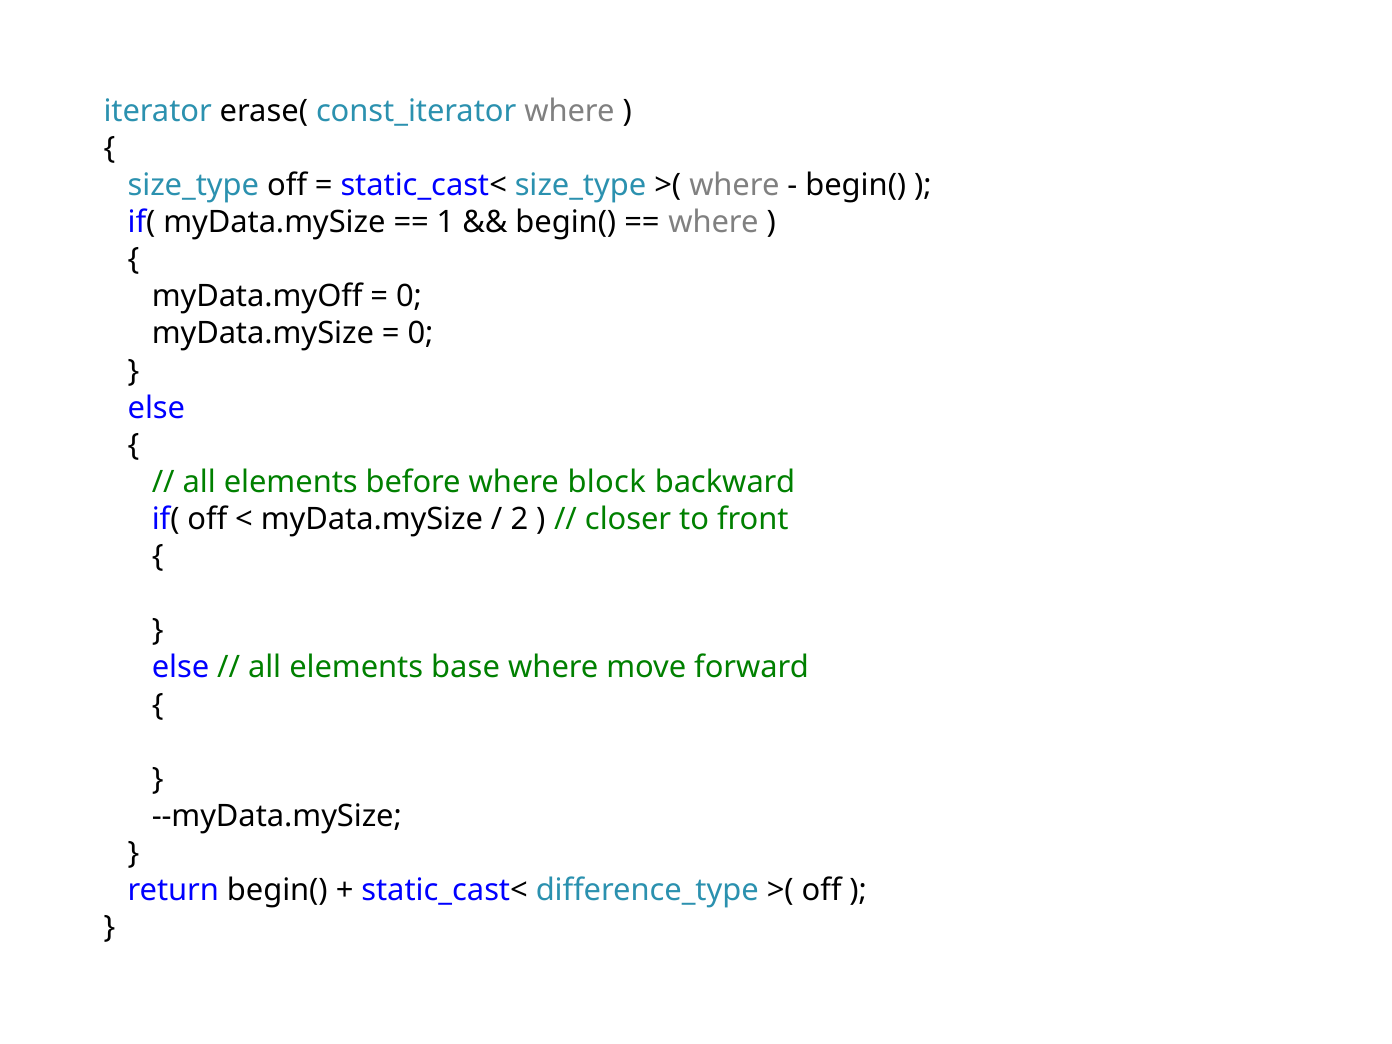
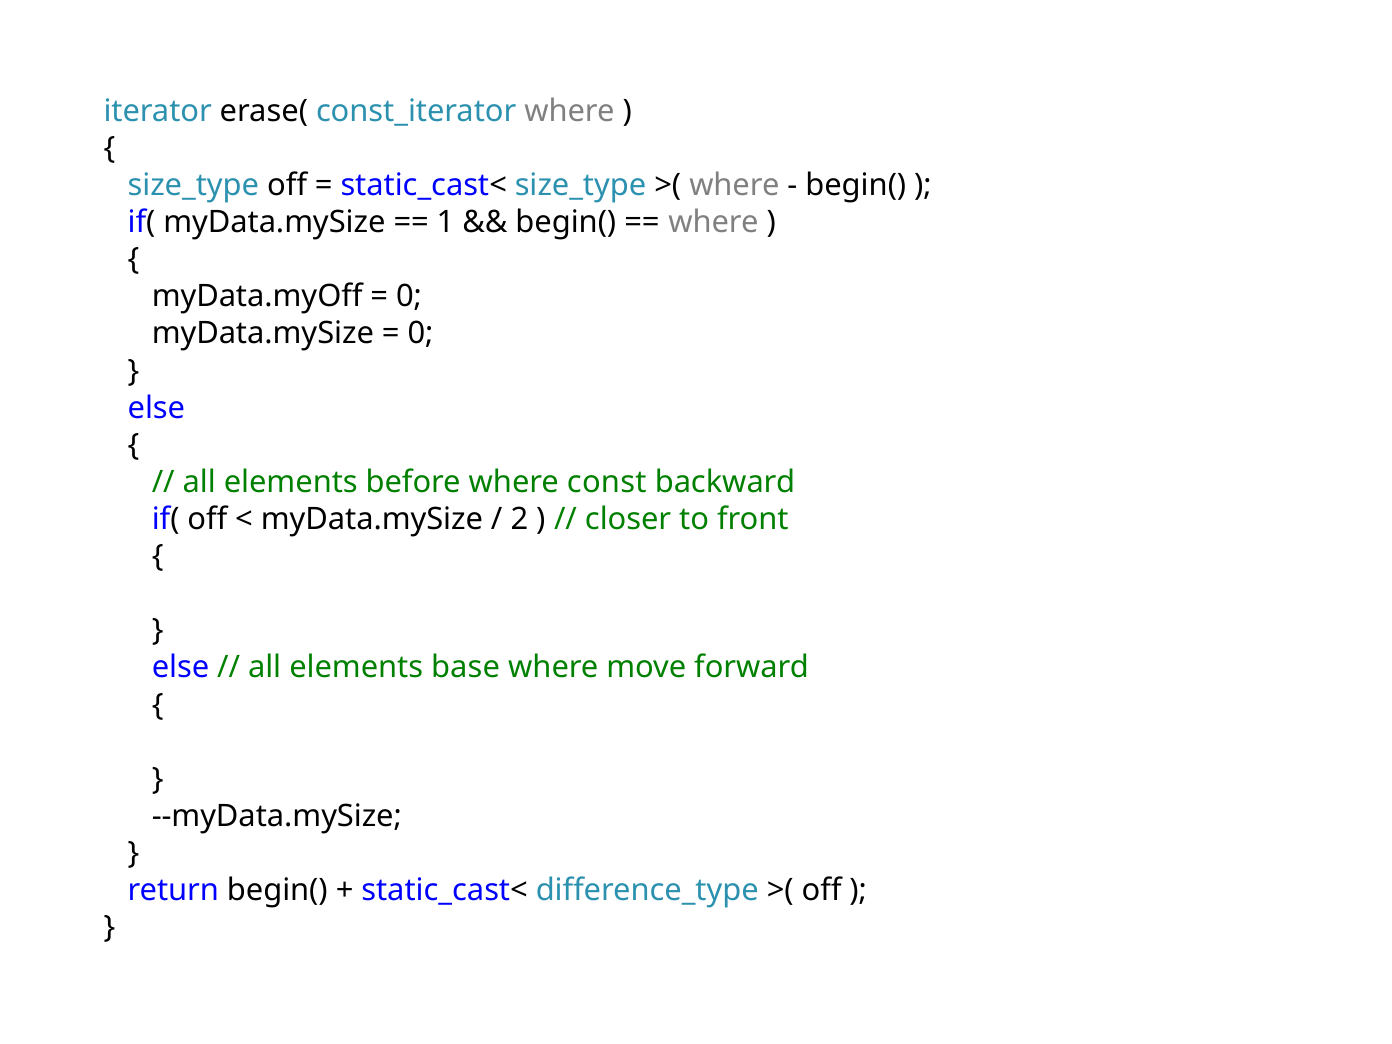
block: block -> const (607, 482)
